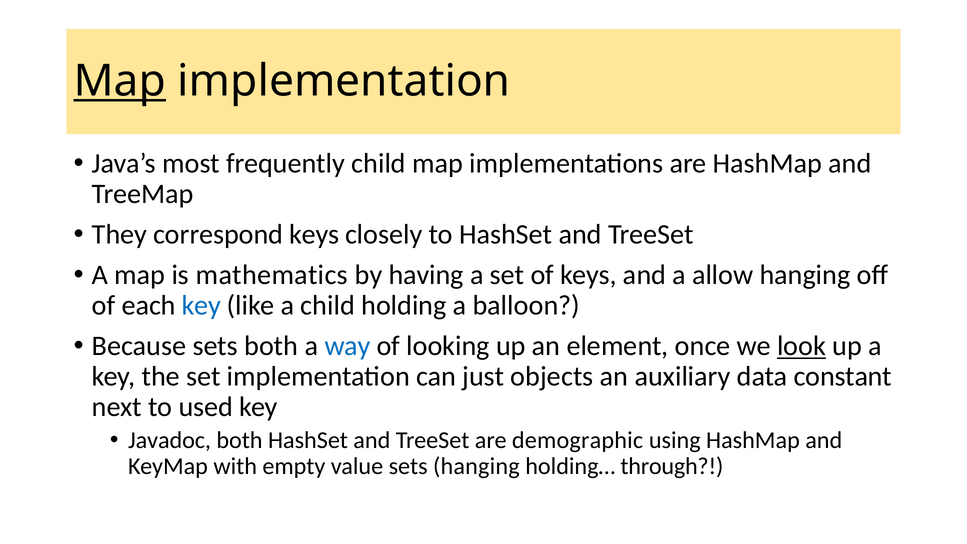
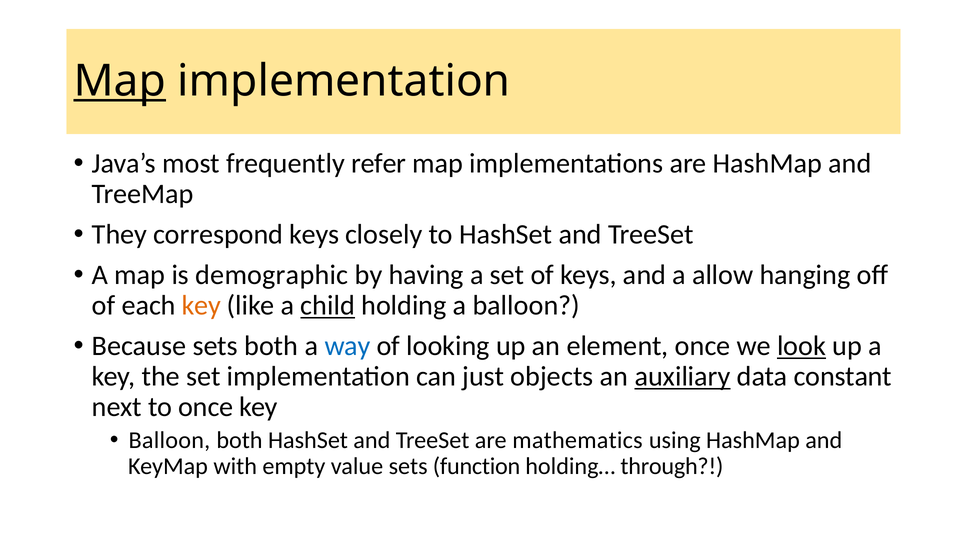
frequently child: child -> refer (379, 163)
mathematics: mathematics -> demographic (272, 275)
key colour: blue -> orange (201, 306)
child underline: none -> present (328, 306)
auxiliary underline: none -> present (683, 377)
to used: used -> once (206, 407)
Javadoc: Javadoc -> Balloon (169, 440)
demographic: demographic -> mathematics (578, 440)
sets hanging: hanging -> function (477, 466)
